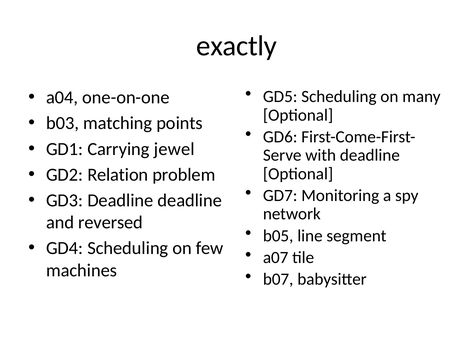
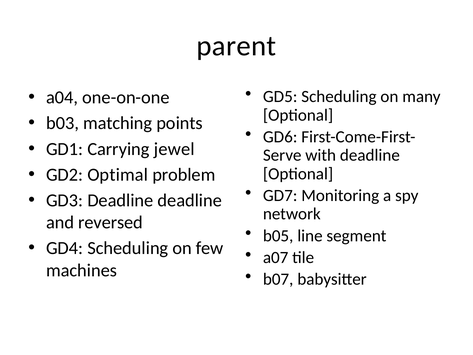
exactly: exactly -> parent (236, 46)
Relation: Relation -> Optimal (118, 175)
